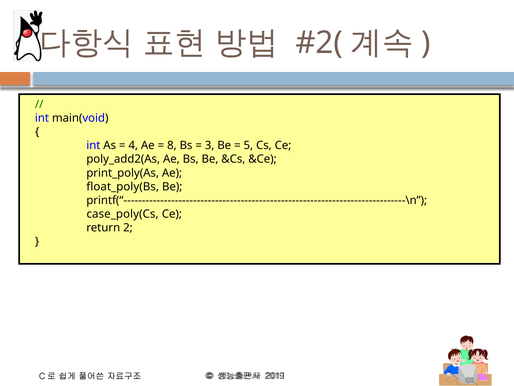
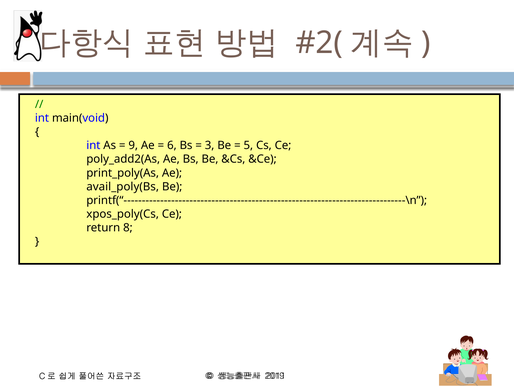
4: 4 -> 9 (133, 145)
8: 8 -> 6 (172, 145)
float_poly(Bs: float_poly(Bs -> avail_poly(Bs (123, 186)
case_poly(Cs: case_poly(Cs -> xpos_poly(Cs (123, 214)
2: 2 -> 8 (128, 228)
